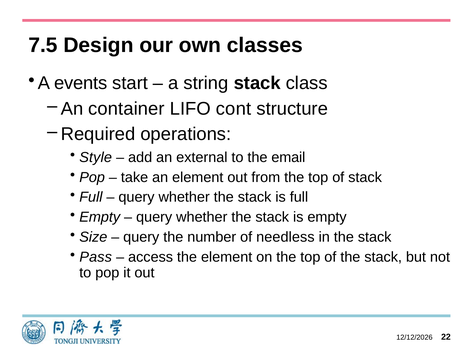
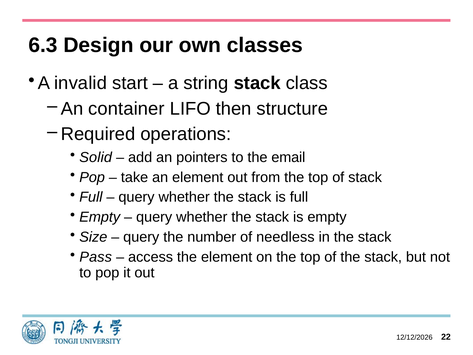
7.5: 7.5 -> 6.3 (43, 45)
events: events -> invalid (81, 83)
cont: cont -> then (234, 109)
Style: Style -> Solid (96, 157)
external: external -> pointers (202, 157)
